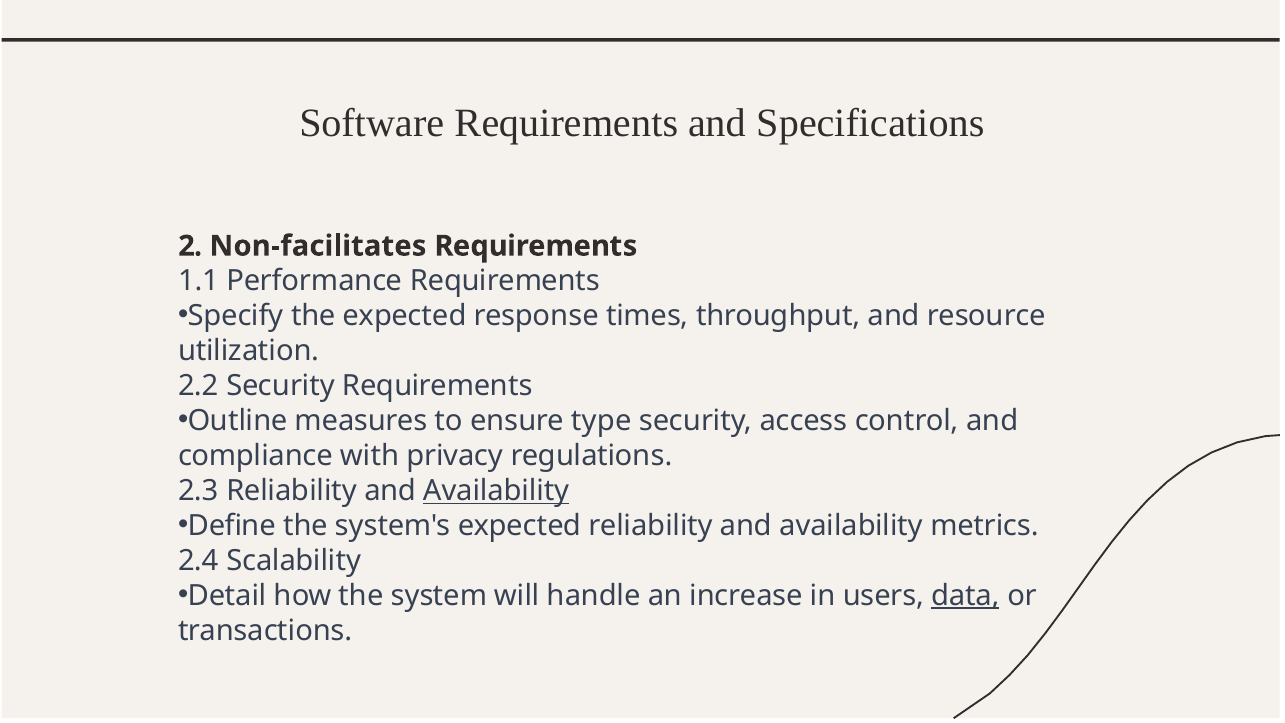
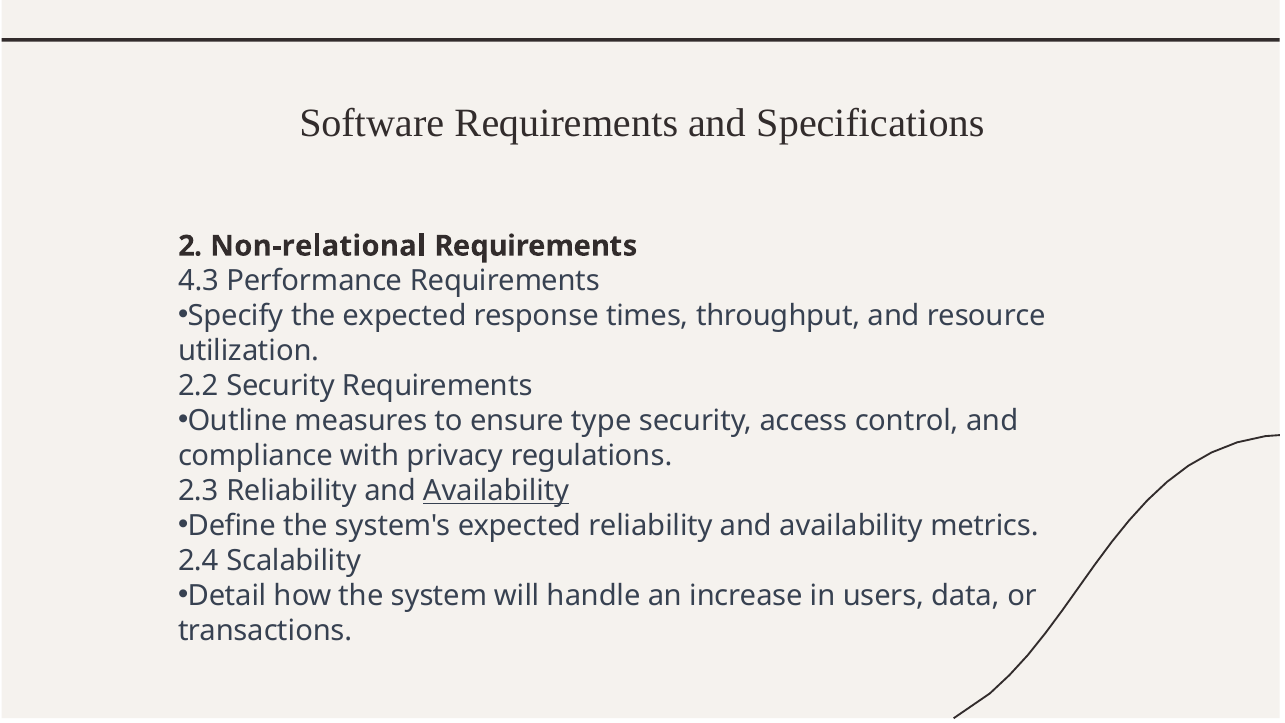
Non-facilitates: Non-facilitates -> Non-relational (318, 246)
1.1: 1.1 -> 4.3 (198, 281)
data underline: present -> none (965, 596)
